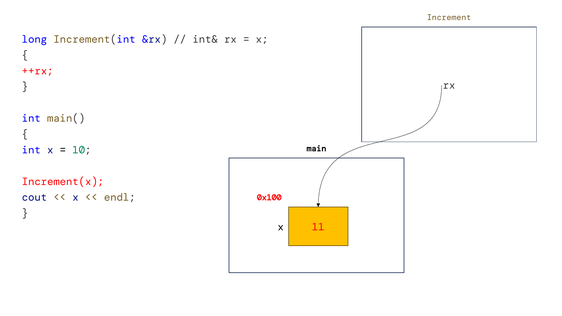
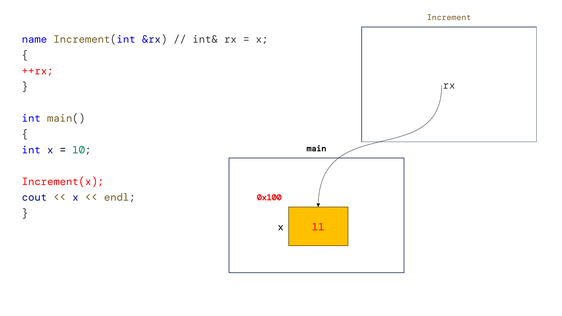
long: long -> name (34, 39)
